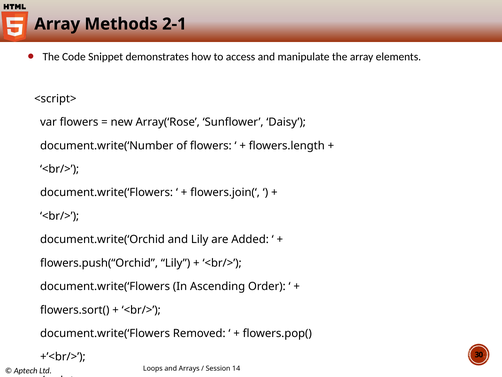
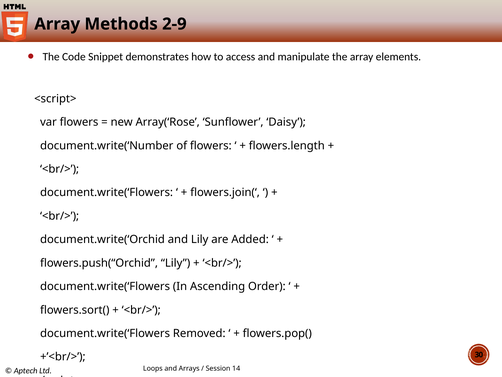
2-1: 2-1 -> 2-9 (174, 24)
